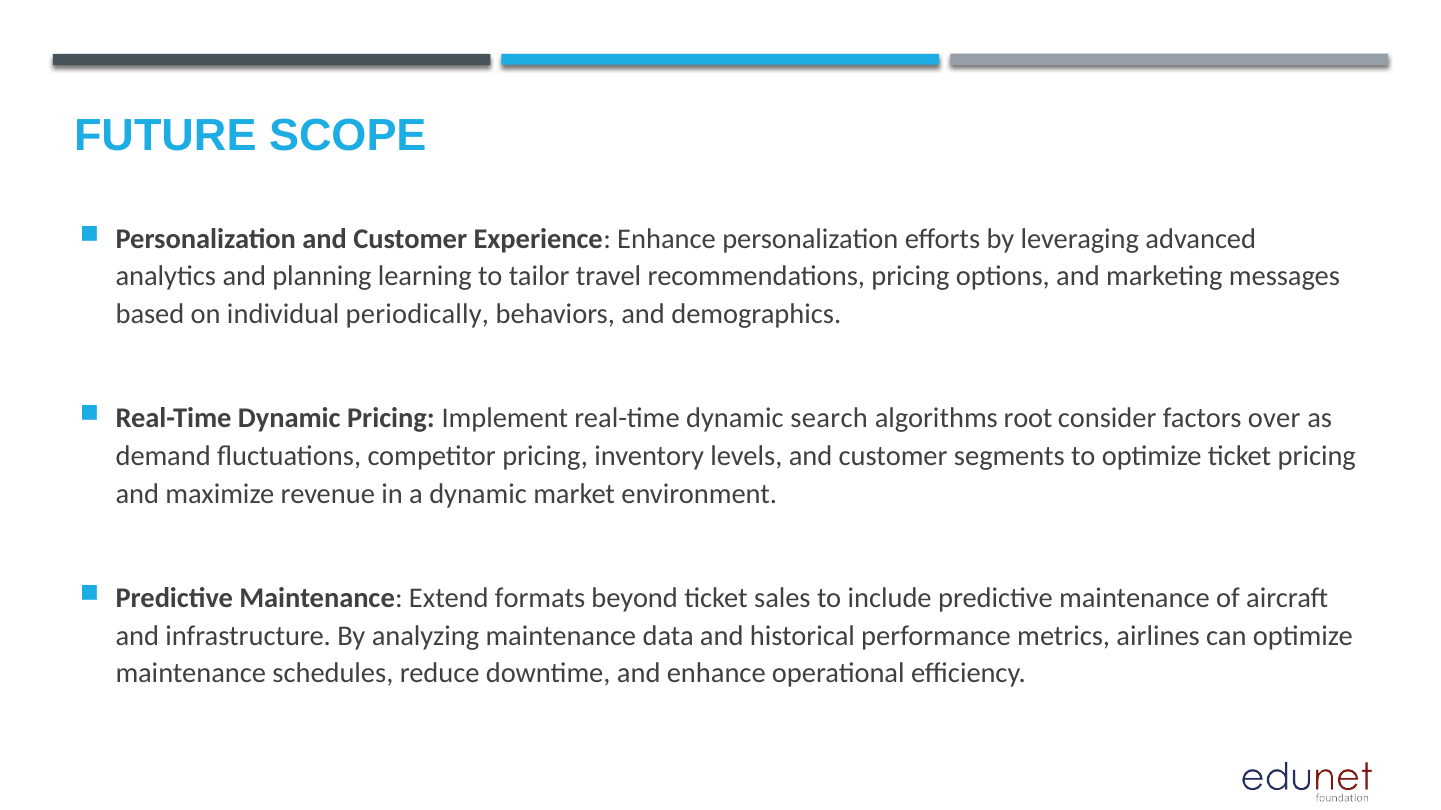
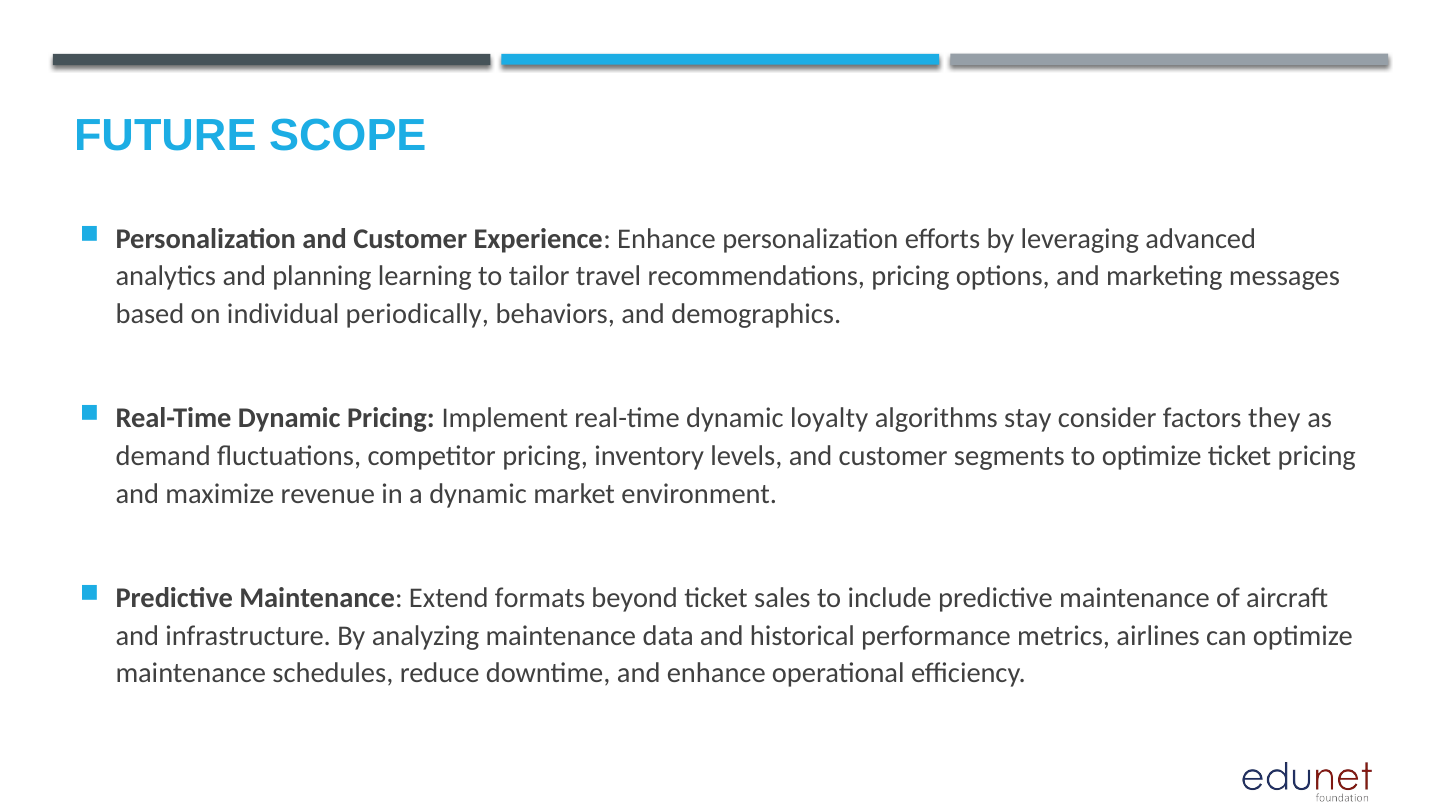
search: search -> loyalty (829, 419)
root: root -> stay (1028, 419)
over: over -> they (1274, 419)
